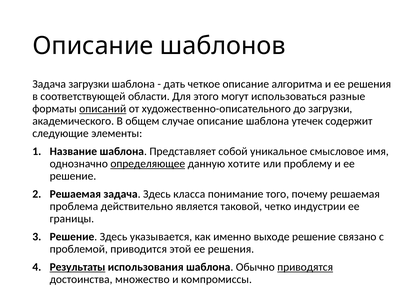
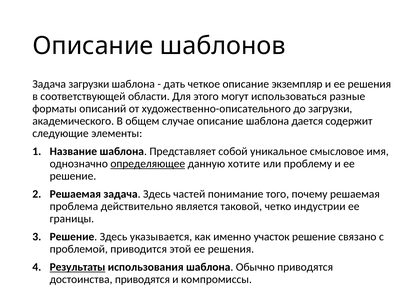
алгоритма: алгоритма -> экземпляр (297, 84)
описаний underline: present -> none (103, 109)
утечек: утечек -> дается (307, 121)
класса: класса -> частей (189, 194)
выходе: выходе -> участок (272, 237)
приводятся underline: present -> none (305, 267)
достоинства множество: множество -> приводятся (142, 280)
